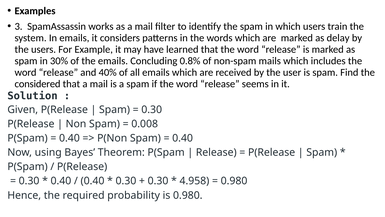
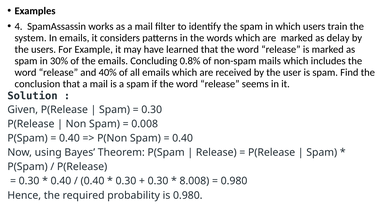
3: 3 -> 4 (19, 26)
considered: considered -> conclusion (37, 84)
4.958: 4.958 -> 8.008 (194, 181)
